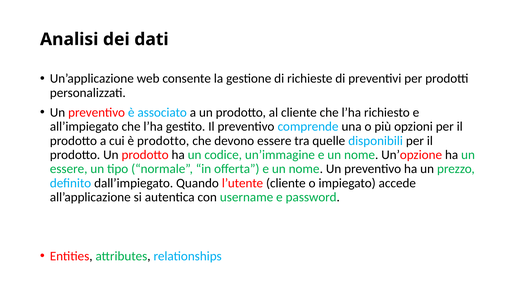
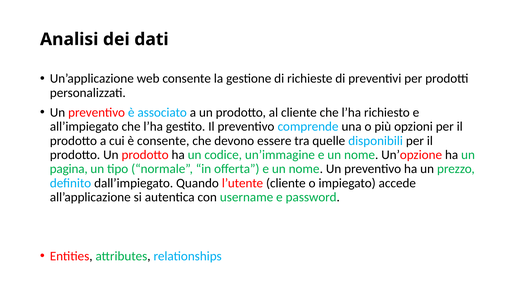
è prodotto: prodotto -> consente (163, 141)
essere: essere -> pagina (69, 169)
